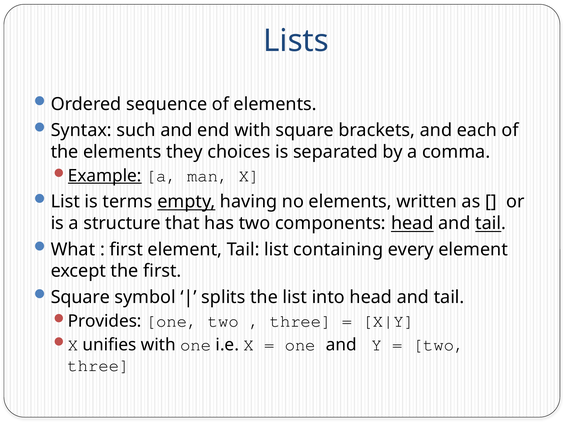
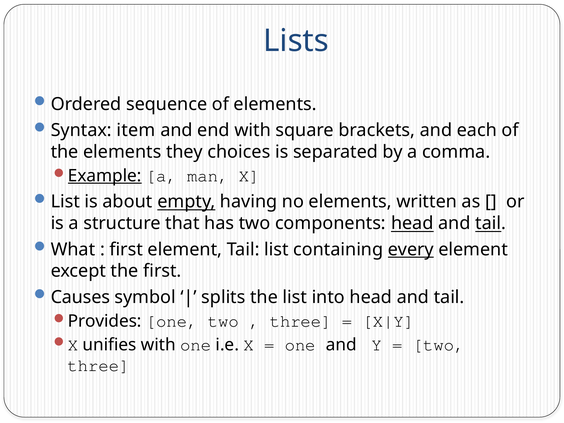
such: such -> item (136, 130)
terms: terms -> about (127, 202)
every underline: none -> present (411, 249)
Square: Square -> Causes (80, 297)
